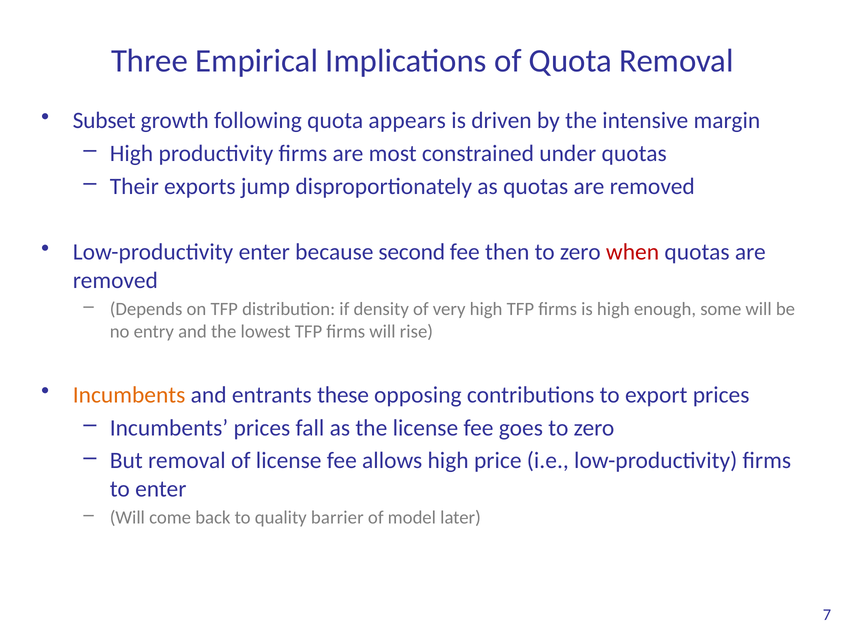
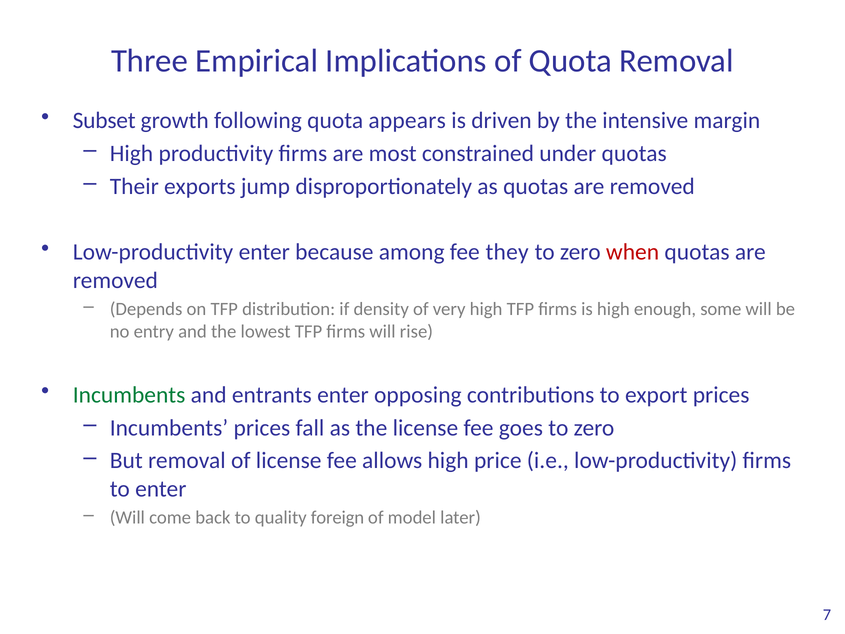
second: second -> among (412, 252)
then: then -> they (507, 252)
Incumbents colour: orange -> green (129, 395)
entrants these: these -> enter (343, 395)
barrier: barrier -> foreign (337, 517)
